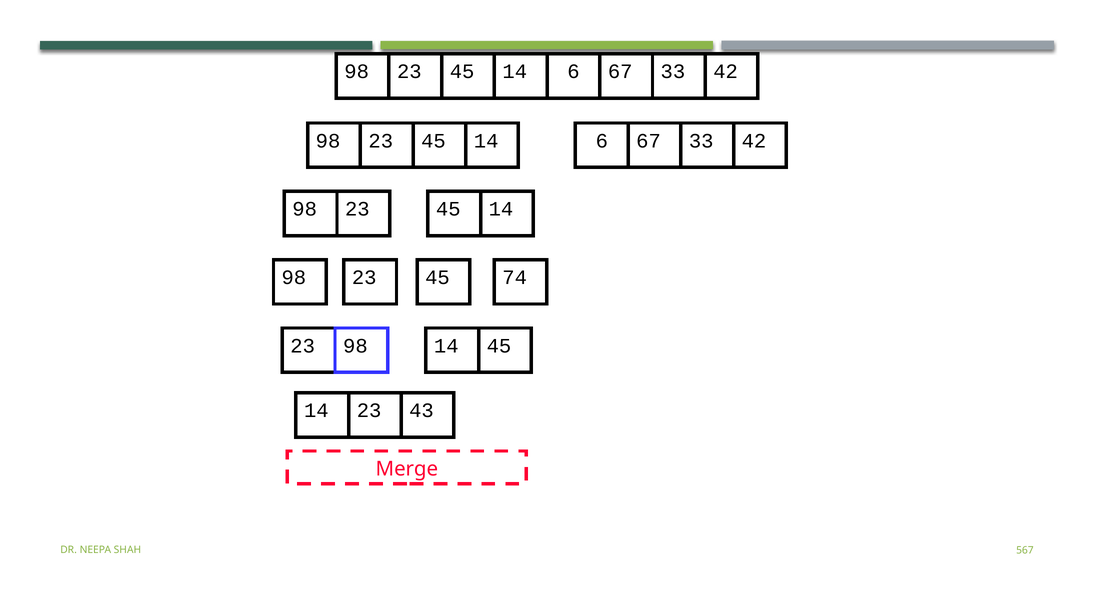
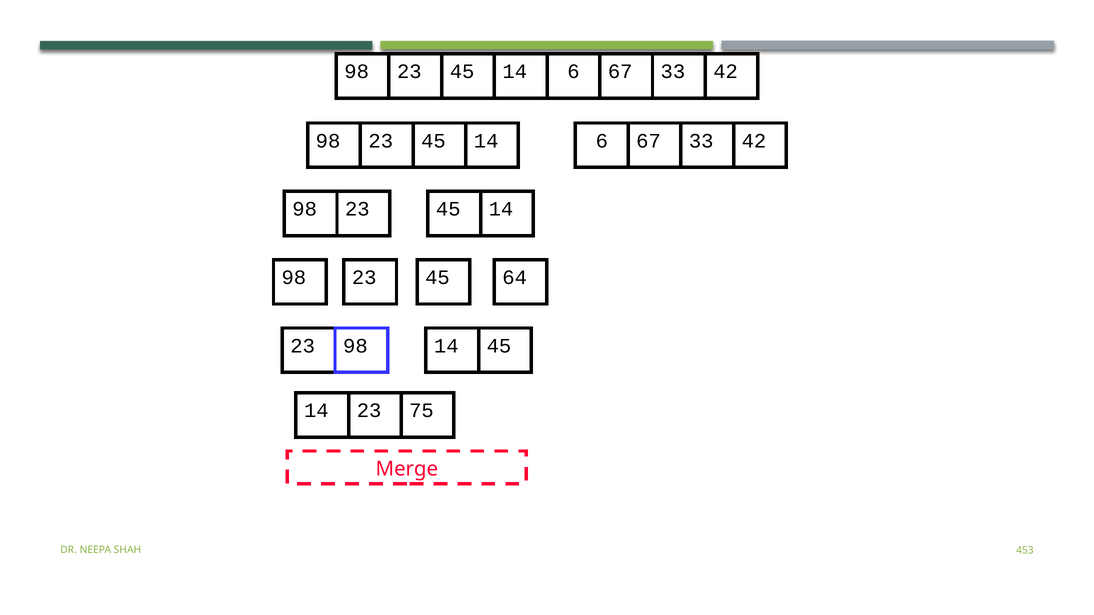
74: 74 -> 64 (515, 278)
43: 43 -> 75 (421, 411)
567: 567 -> 453 (1025, 551)
